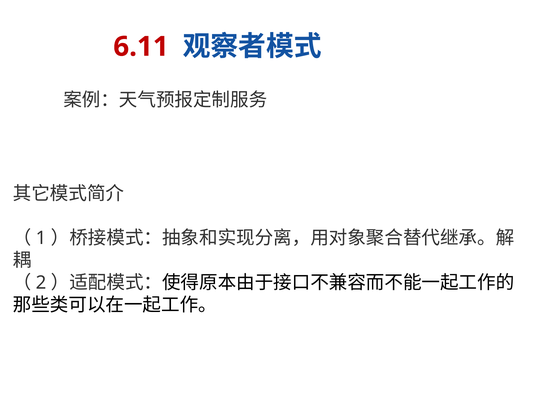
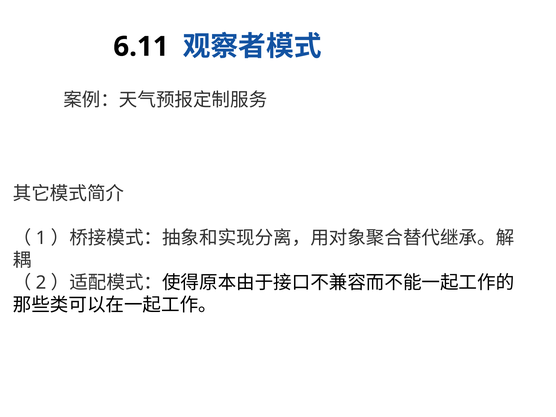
6.11 colour: red -> black (141, 47)
